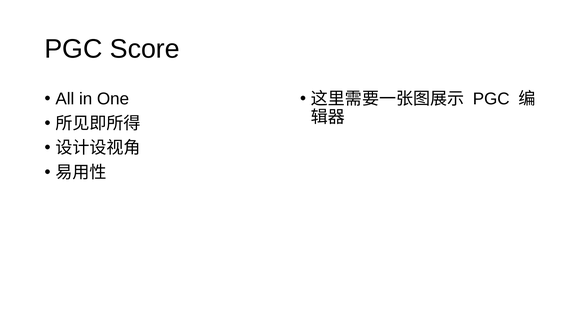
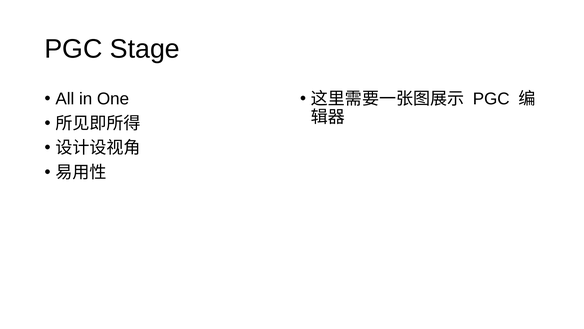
Score: Score -> Stage (145, 49)
